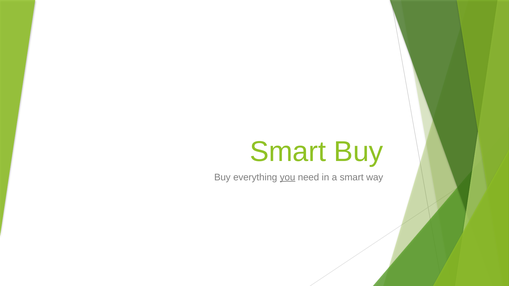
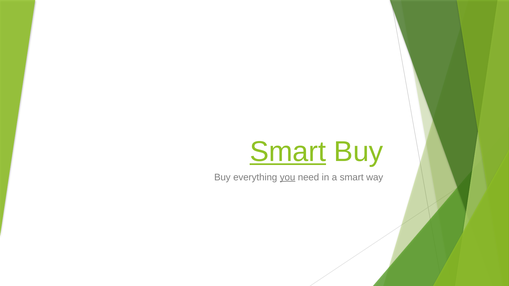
Smart underline: none -> present (288, 152)
